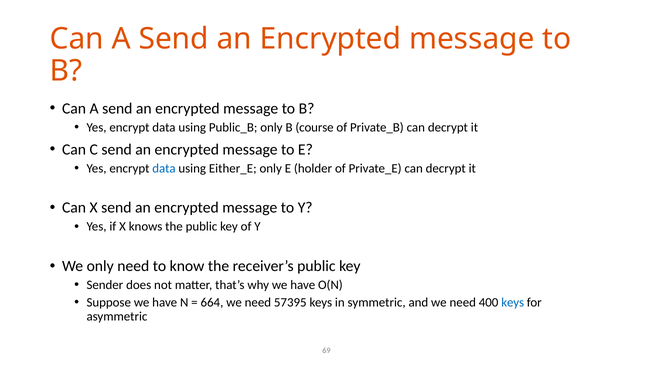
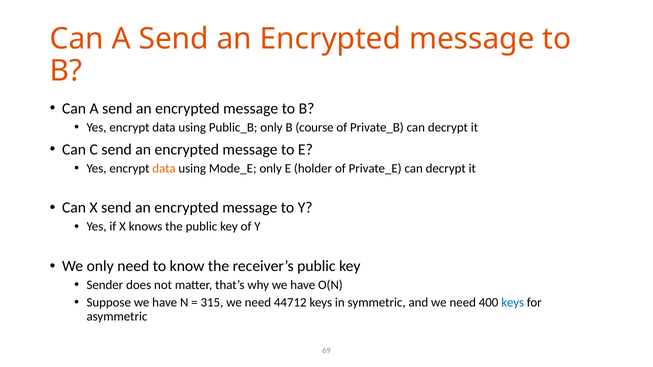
data colour: blue -> orange (164, 168)
Either_E: Either_E -> Mode_E (233, 168)
664: 664 -> 315 (212, 303)
57395: 57395 -> 44712 (290, 303)
